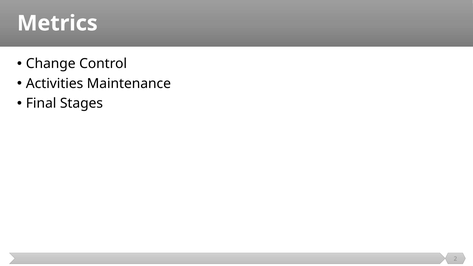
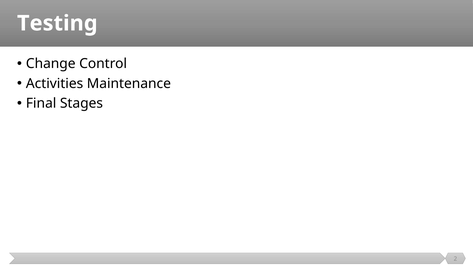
Metrics: Metrics -> Testing (57, 23)
